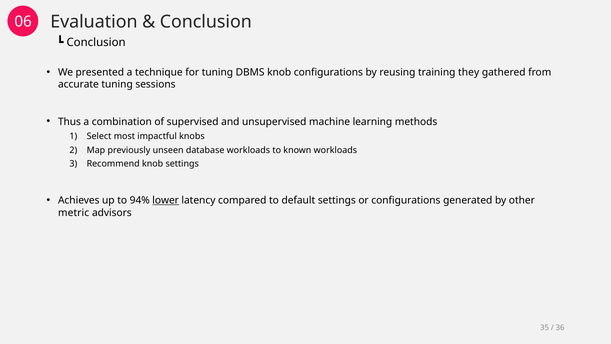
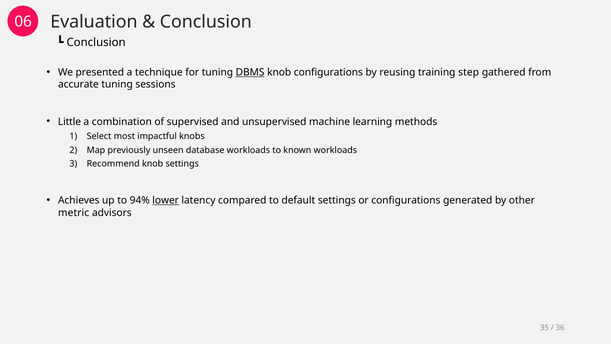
DBMS underline: none -> present (250, 72)
they: they -> step (469, 72)
Thus: Thus -> Little (69, 122)
